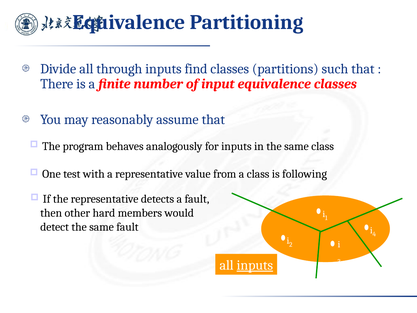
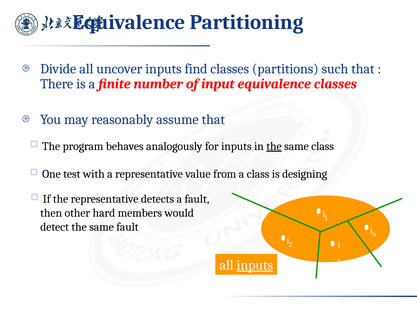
through: through -> uncover (119, 69)
the underline: none -> present (274, 146)
following: following -> designing (305, 174)
